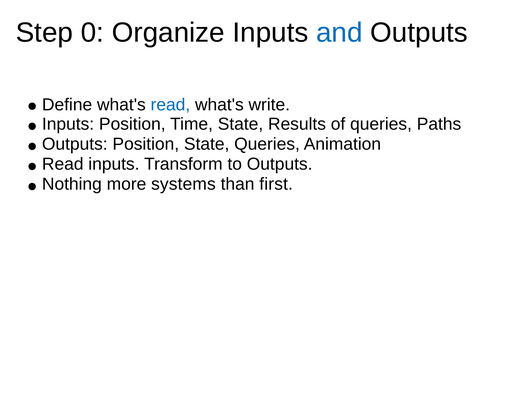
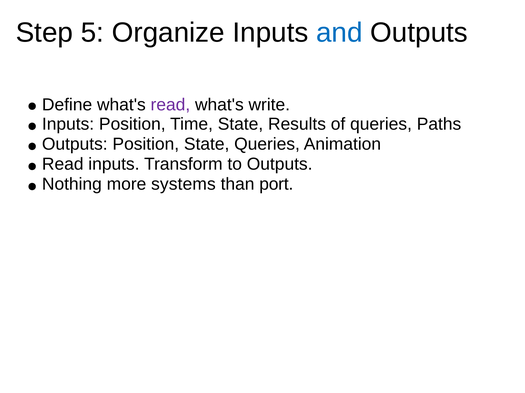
0: 0 -> 5 (92, 33)
read colour: blue -> purple (170, 105)
first: first -> port (276, 184)
